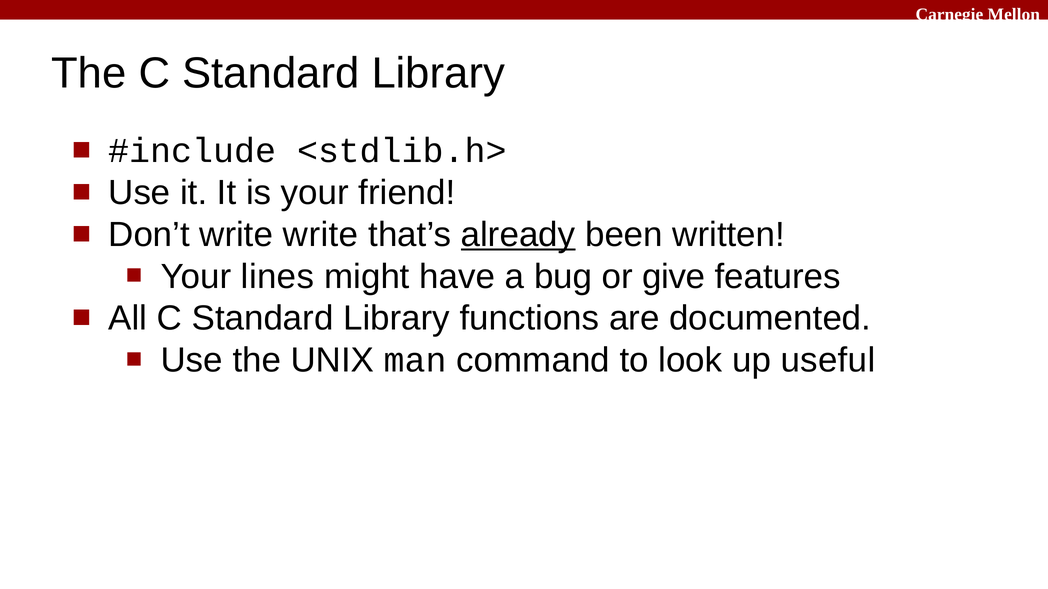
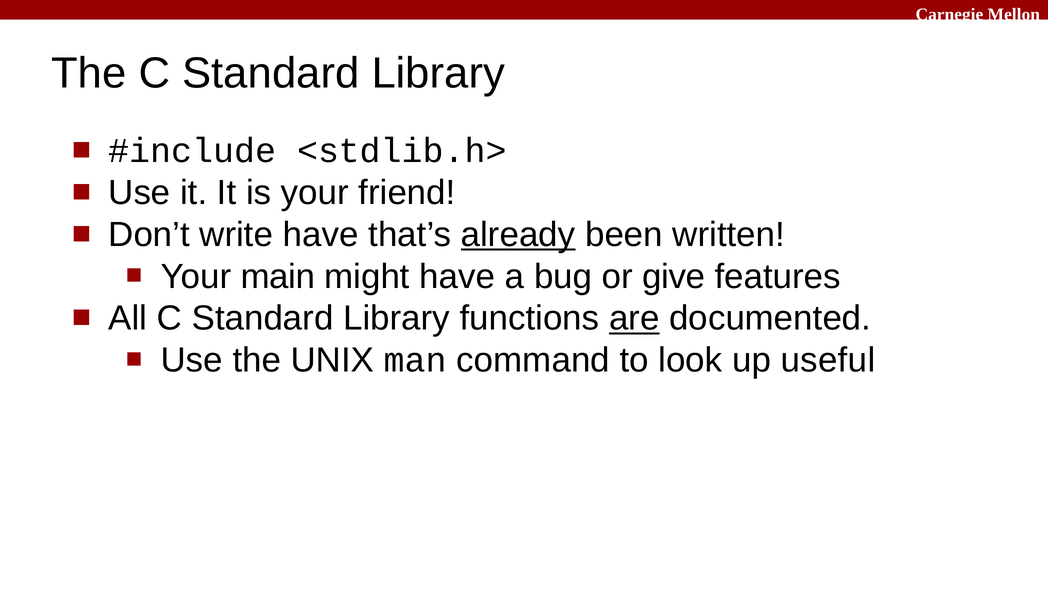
write write: write -> have (321, 235)
lines: lines -> main (278, 277)
are underline: none -> present (634, 319)
